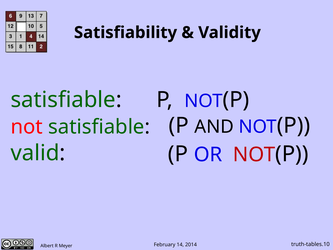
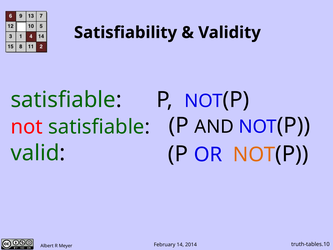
NOT colour: red -> orange (254, 154)
